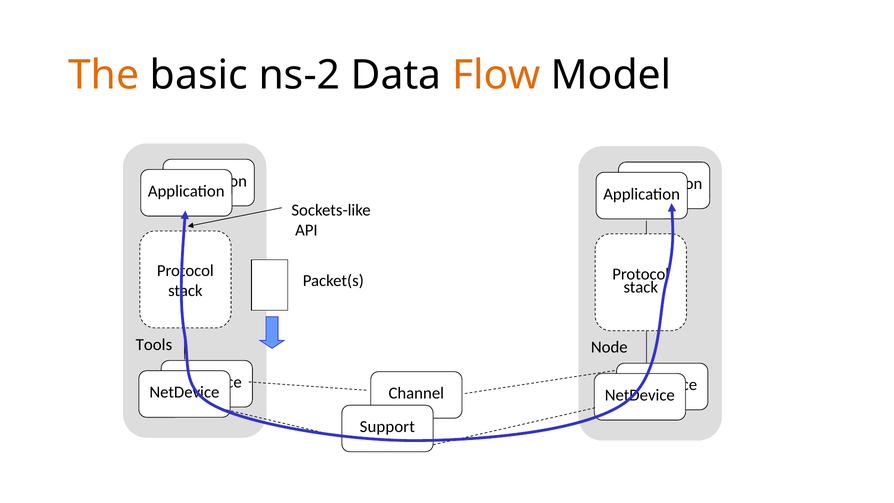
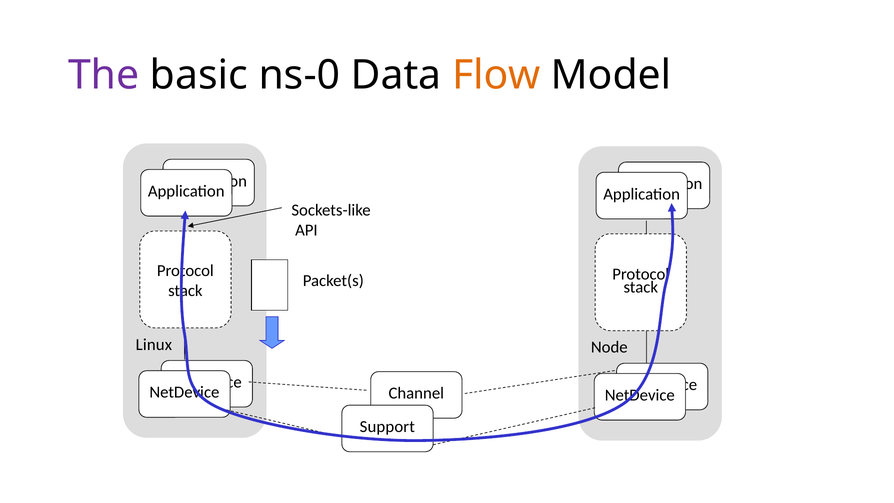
The colour: orange -> purple (104, 75)
ns-2: ns-2 -> ns-0 (299, 75)
Tools: Tools -> Linux (154, 345)
